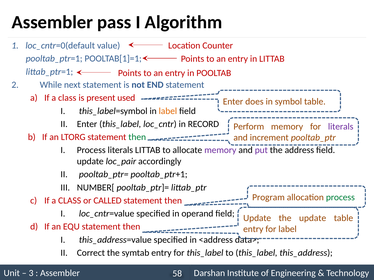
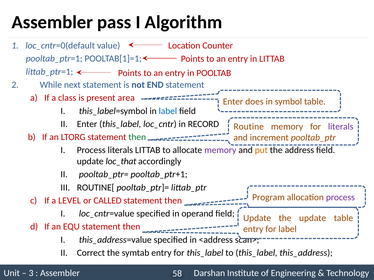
used: used -> area (126, 98)
label colour: orange -> blue (168, 111)
Perform: Perform -> Routine (249, 127)
put colour: purple -> orange (261, 150)
loc_pair: loc_pair -> loc_that (121, 162)
NUMBER[: NUMBER[ -> ROUTINE[ (96, 188)
process colour: green -> purple (340, 198)
CLASS: CLASS -> LEVEL (70, 201)
data>: data> -> scan> (247, 240)
